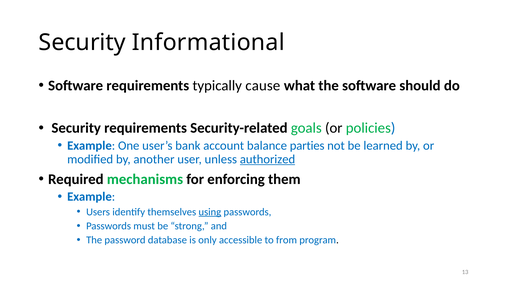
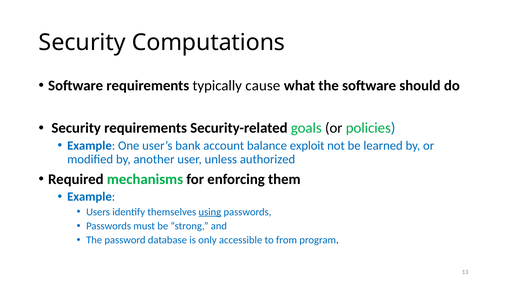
Informational: Informational -> Computations (208, 43)
parties: parties -> exploit (307, 146)
authorized underline: present -> none (268, 159)
